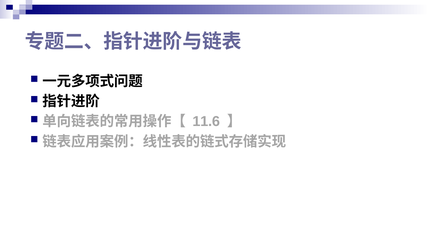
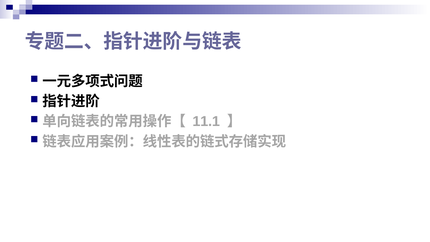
11.6: 11.6 -> 11.1 (206, 122)
